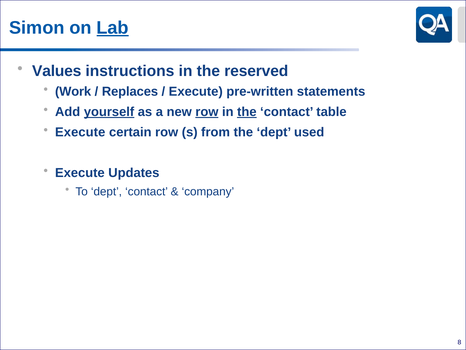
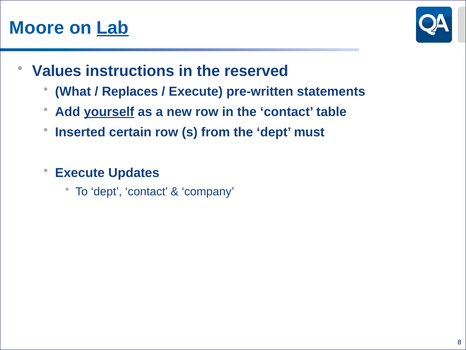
Simon: Simon -> Moore (37, 28)
Work: Work -> What (73, 91)
row underline: present -> none (207, 112)
the underline: present -> none (247, 112)
Execute: Execute -> Inserted (80, 132)
used: used -> must (309, 132)
